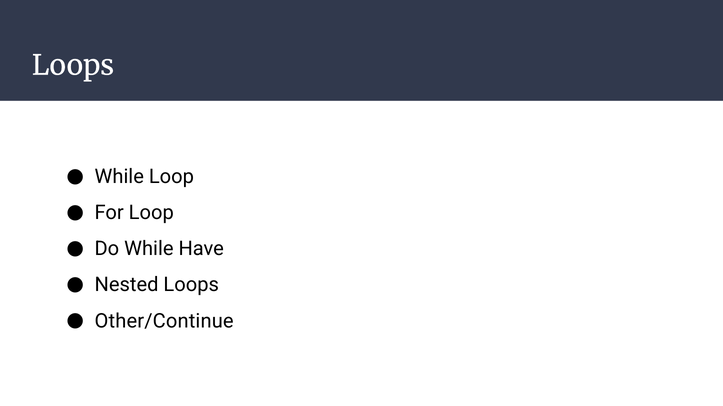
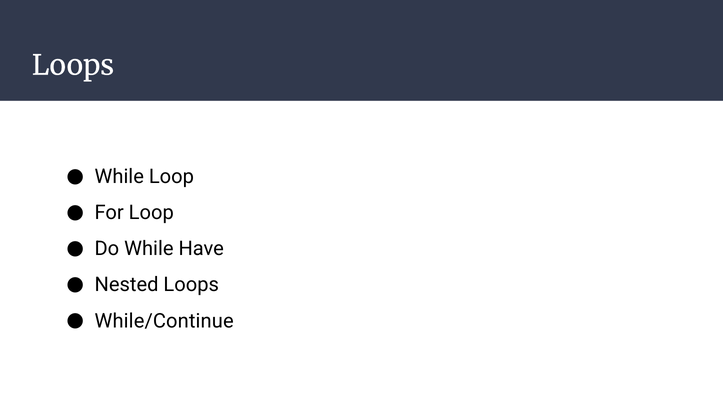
Other/Continue: Other/Continue -> While/Continue (164, 321)
